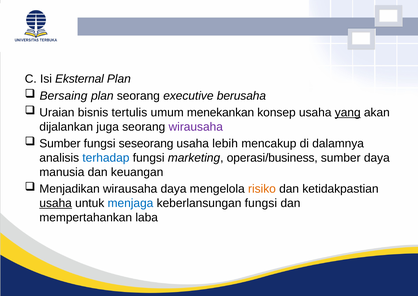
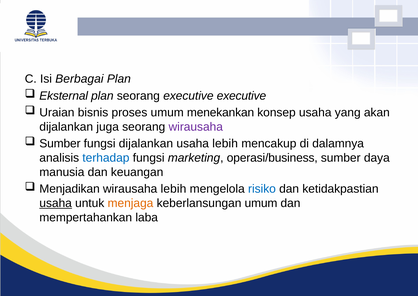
Eksternal: Eksternal -> Berbagai (79, 79)
Bersaing: Bersaing -> Eksternal (64, 96)
executive berusaha: berusaha -> executive (241, 96)
tertulis: tertulis -> proses (129, 112)
yang underline: present -> none (348, 112)
fungsi seseorang: seseorang -> dijalankan (146, 143)
wirausaha daya: daya -> lebih (173, 189)
risiko colour: orange -> blue (262, 189)
menjaga colour: blue -> orange (130, 203)
keberlansungan fungsi: fungsi -> umum (261, 203)
